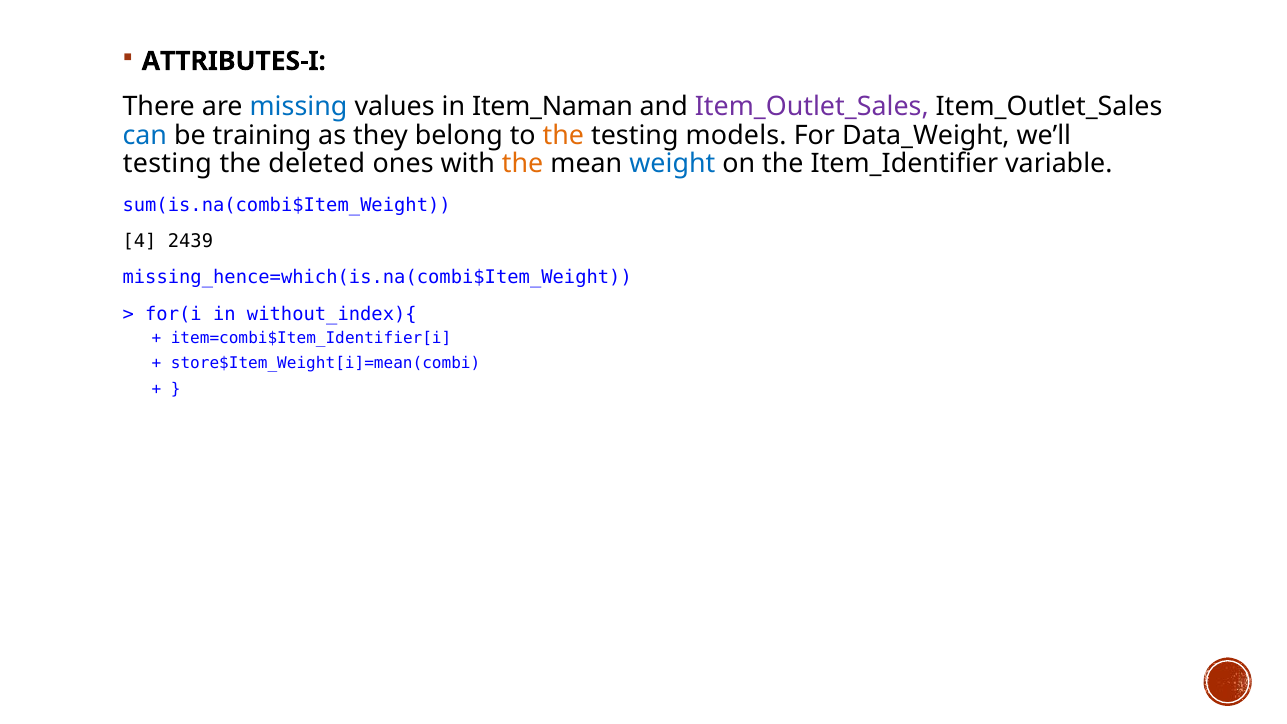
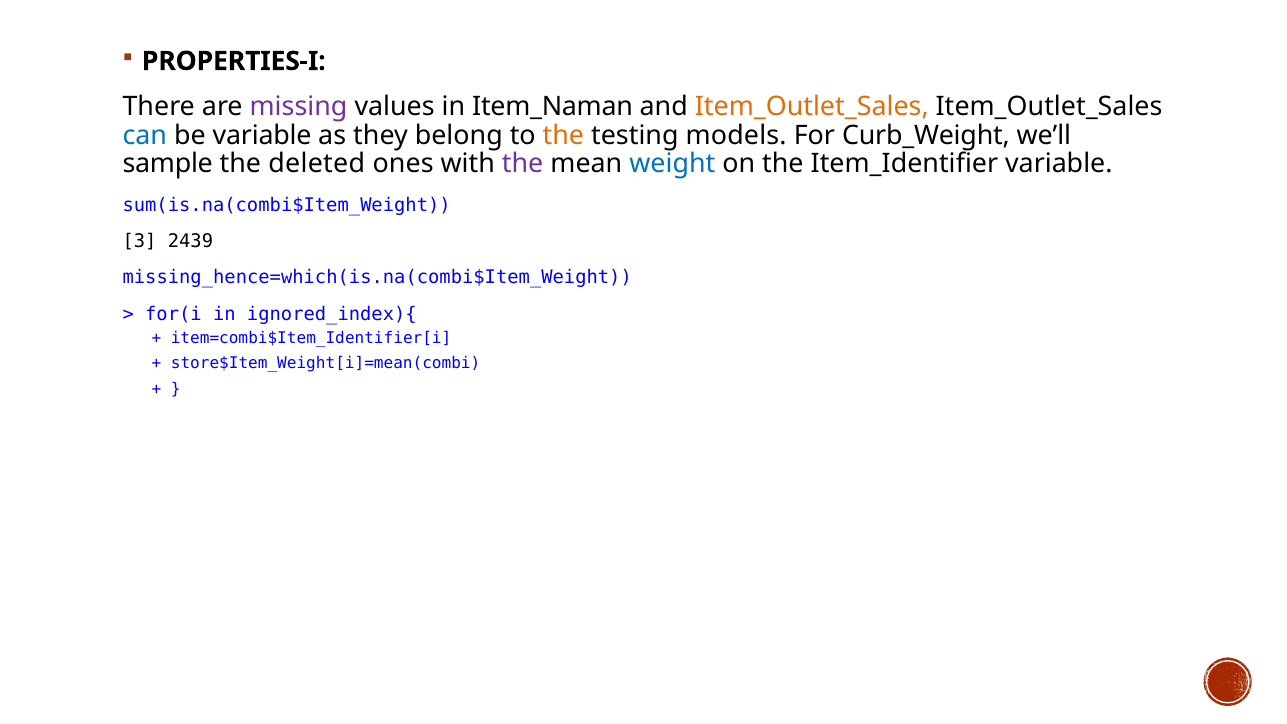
ATTRIBUTES-I: ATTRIBUTES-I -> PROPERTIES-I (234, 61)
missing colour: blue -> purple (299, 106)
Item_Outlet_Sales colour: purple -> orange (812, 106)
be training: training -> variable (262, 135)
Data_Weight: Data_Weight -> Curb_Weight (926, 135)
testing: testing -> sample (168, 164)
the colour: orange -> purple (523, 164)
4: 4 -> 3 (140, 241)
without_index){: without_index){ -> ignored_index){ (332, 314)
